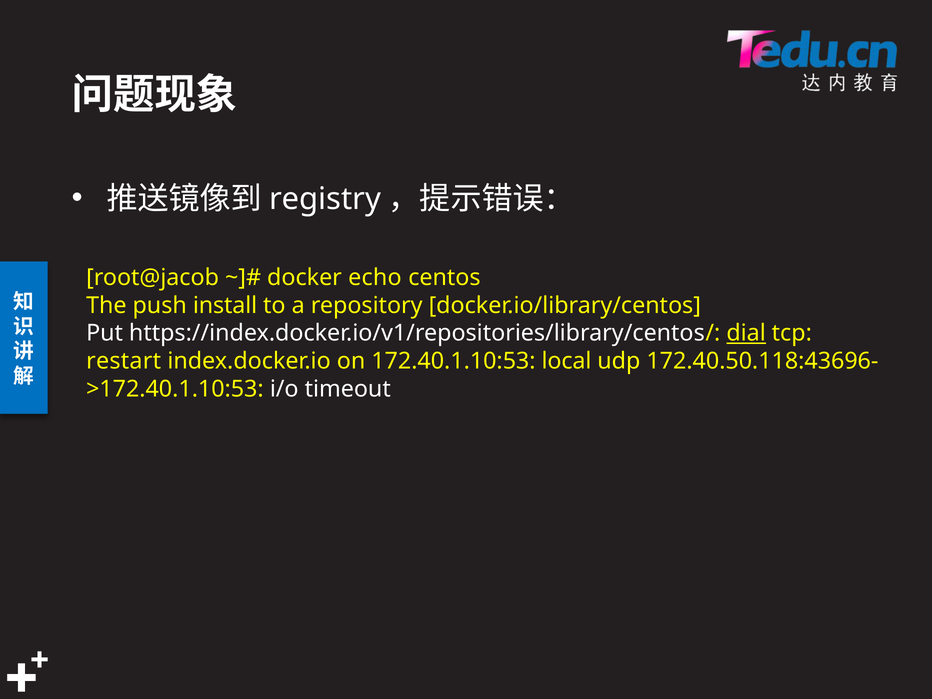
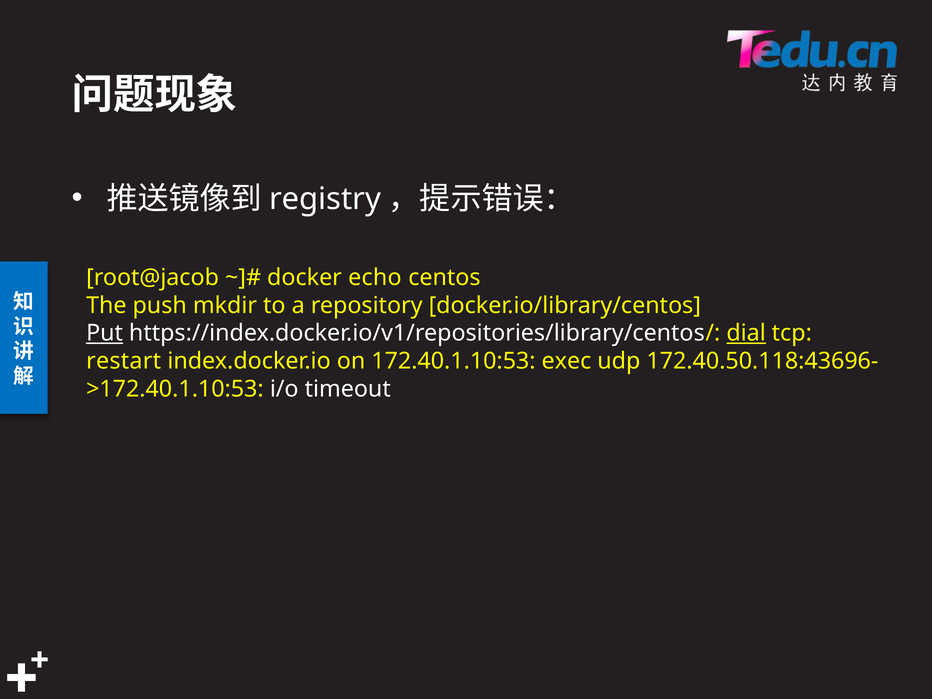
install: install -> mkdir (225, 305)
Put underline: none -> present (105, 333)
local: local -> exec (566, 361)
